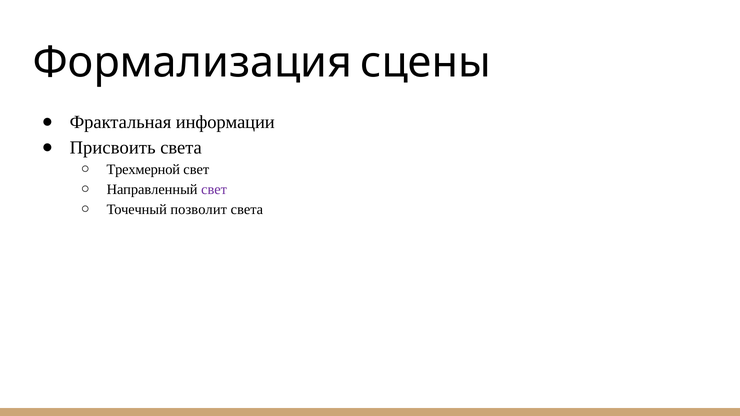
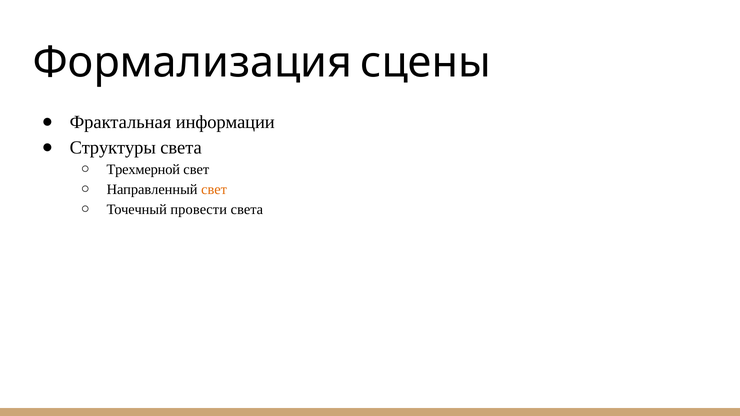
Присвоить: Присвоить -> Структуры (113, 148)
свет colour: purple -> orange (214, 190)
позволит: позволит -> провести (199, 209)
